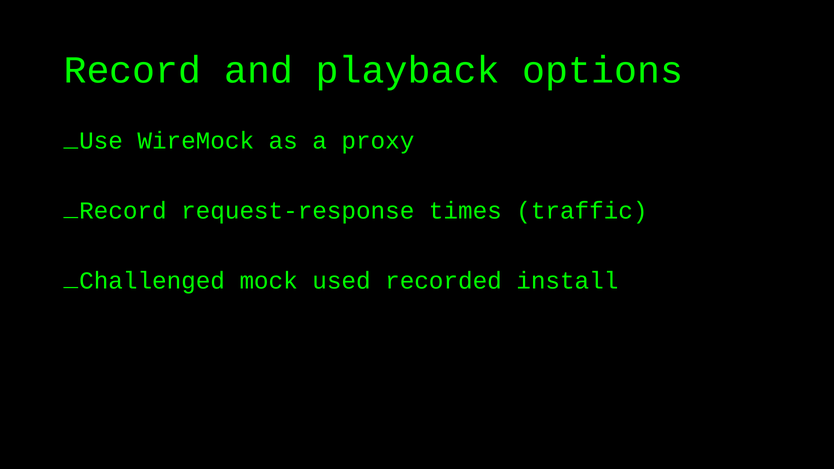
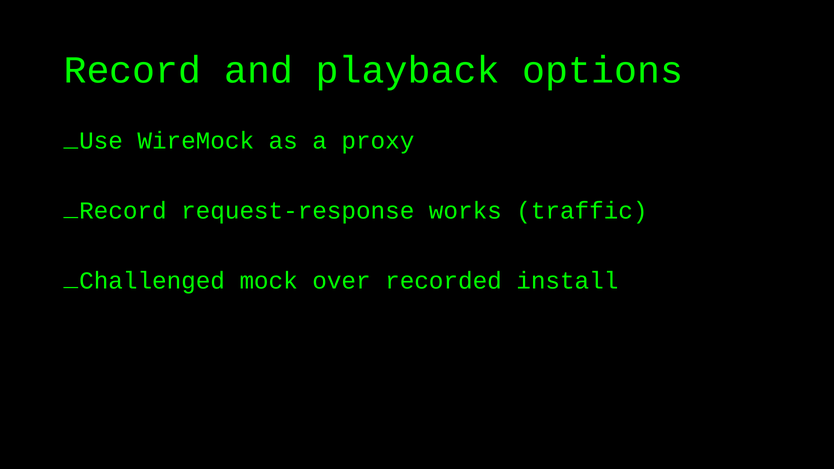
times: times -> works (465, 211)
used: used -> over (342, 281)
